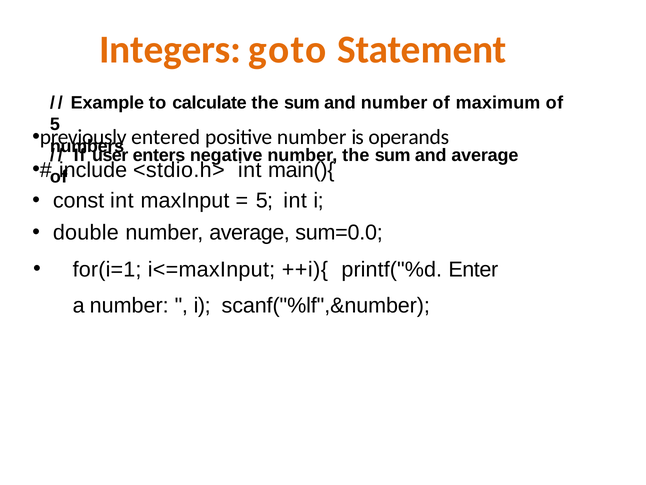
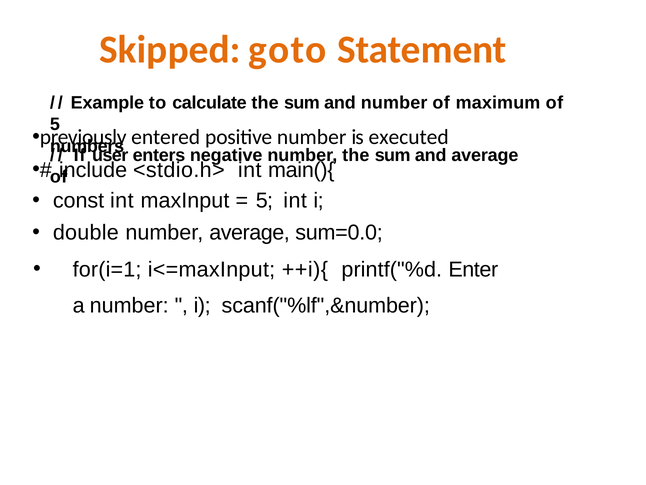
Integers: Integers -> Skipped (170, 49)
operands: operands -> executed (409, 137)
